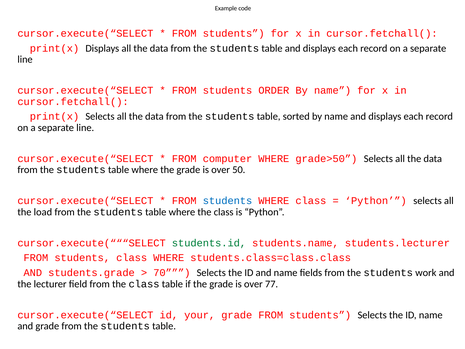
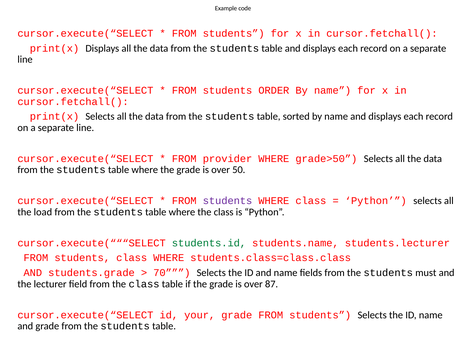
computer: computer -> provider (228, 159)
students colour: blue -> purple (228, 201)
work: work -> must (426, 273)
77: 77 -> 87 (272, 284)
